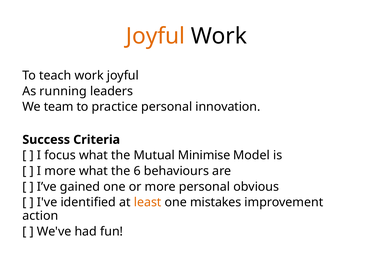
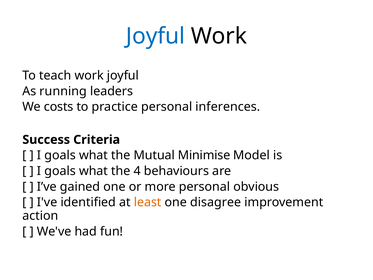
Joyful colour: orange -> blue (155, 36)
team: team -> costs (59, 107)
innovation: innovation -> inferences (228, 107)
focus: focus -> goals (60, 155)
more: more -> goals (60, 171)
6: 6 -> 4 (137, 171)
mistakes: mistakes -> disagree (216, 202)
